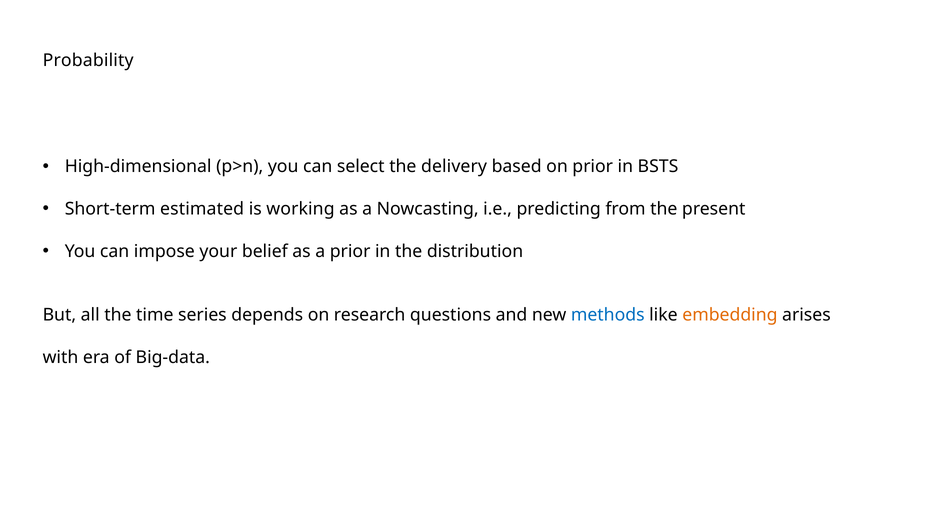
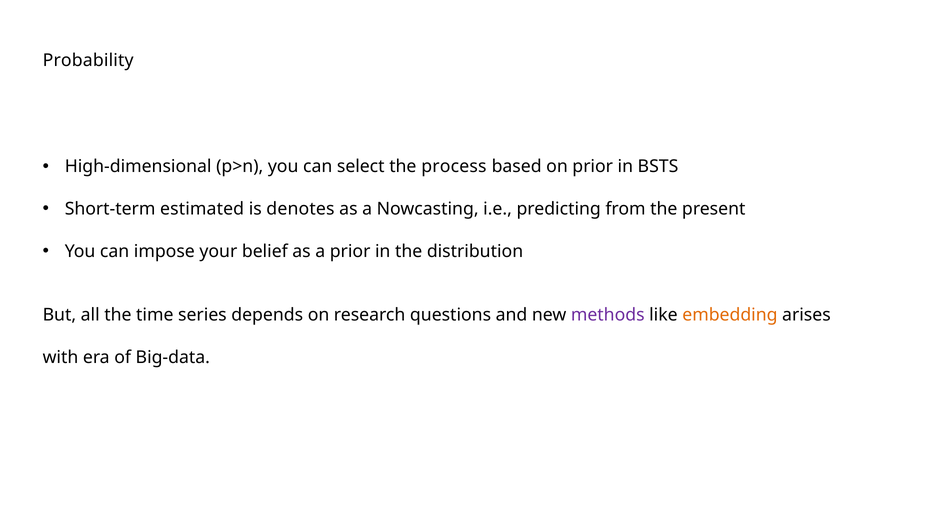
delivery: delivery -> process (454, 167)
working: working -> denotes (300, 209)
methods colour: blue -> purple (608, 315)
